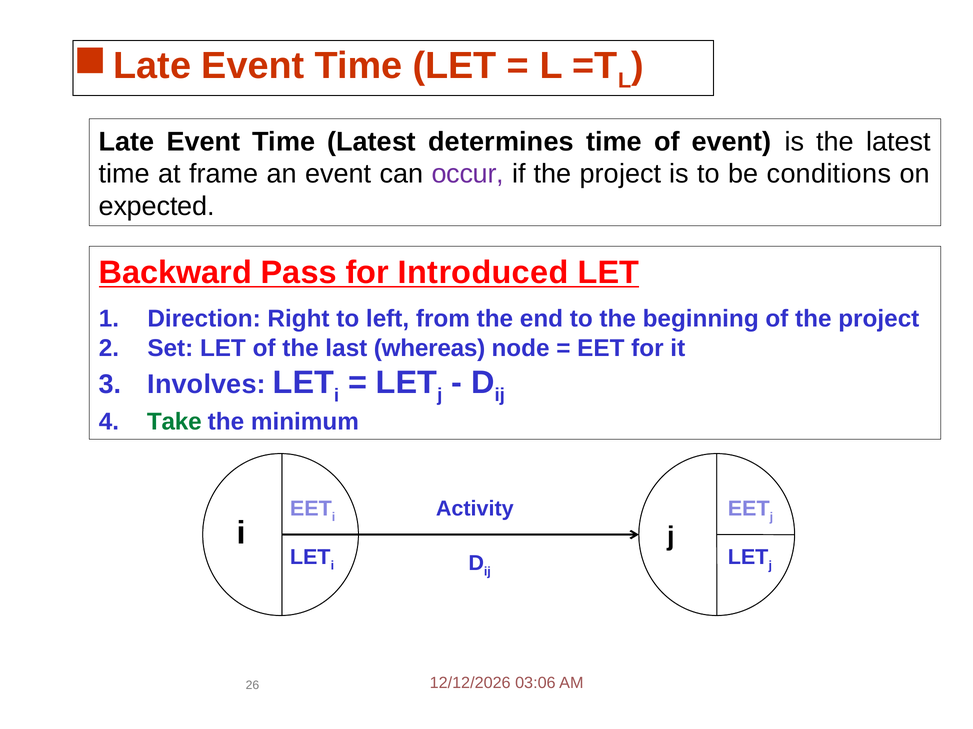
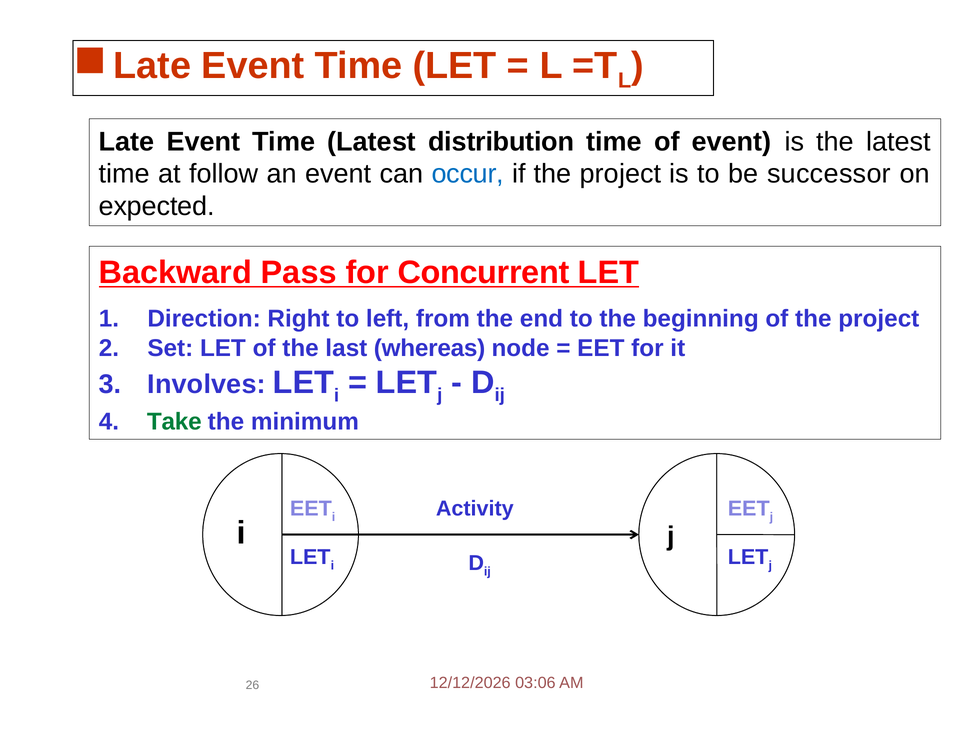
determines: determines -> distribution (501, 142)
frame: frame -> follow (224, 174)
occur colour: purple -> blue (468, 174)
conditions: conditions -> successor (829, 174)
Introduced: Introduced -> Concurrent (483, 273)
